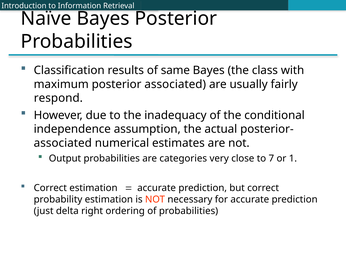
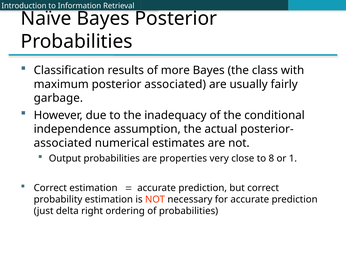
same: same -> more (175, 70)
respond: respond -> garbage (58, 98)
categories: categories -> properties (183, 158)
7: 7 -> 8 (271, 158)
